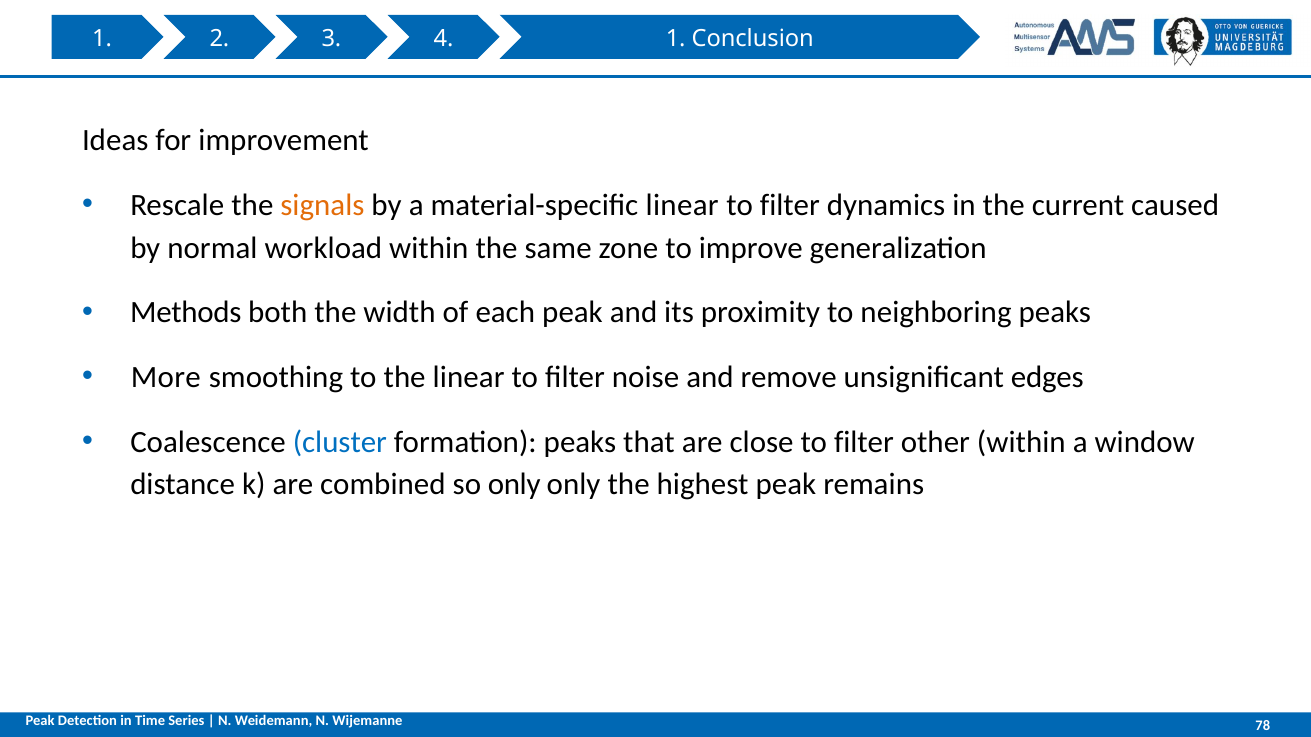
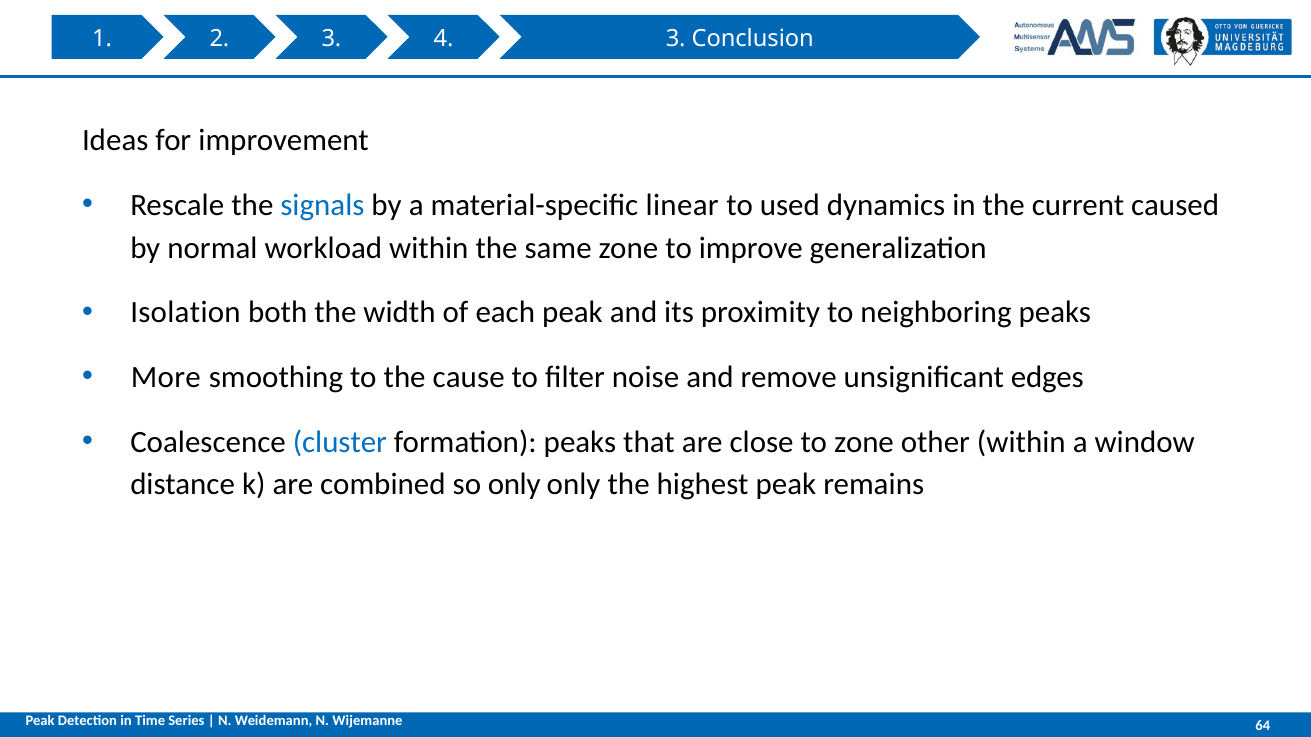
4 1: 1 -> 3 (676, 38)
signals colour: orange -> blue (322, 205)
filter: filter -> used (790, 205)
Methods: Methods -> Isolation (186, 313)
the linear: linear -> cause (469, 378)
close to filter: filter -> zone (864, 442)
78: 78 -> 64 (1263, 726)
